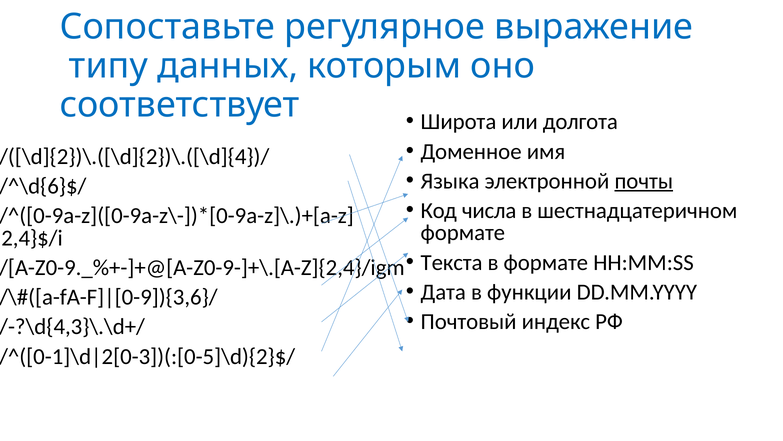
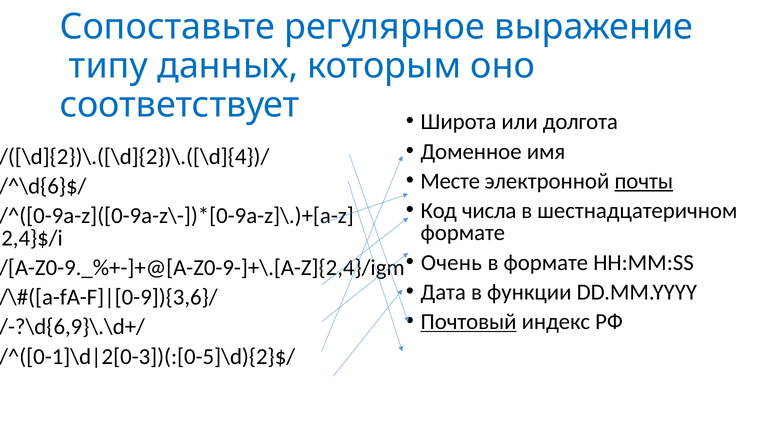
Языка: Языка -> Месте (450, 181)
Текста: Текста -> Очень (451, 262)
Почтовый underline: none -> present (469, 321)
/-?\d{4,3}\.\d+/: /-?\d{4,3}\.\d+/ -> /-?\d{6,9}\.\d+/ (72, 326)
